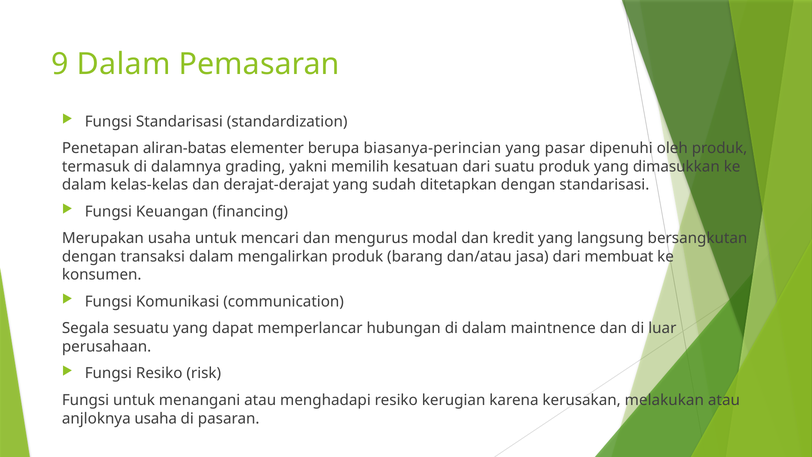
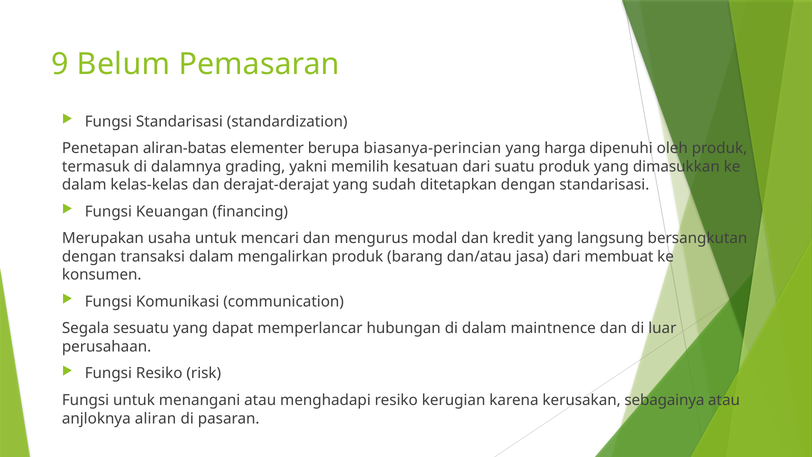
9 Dalam: Dalam -> Belum (124, 64)
pasar: pasar -> harga (565, 148)
melakukan: melakukan -> sebagainya (664, 400)
anjloknya usaha: usaha -> aliran (156, 418)
